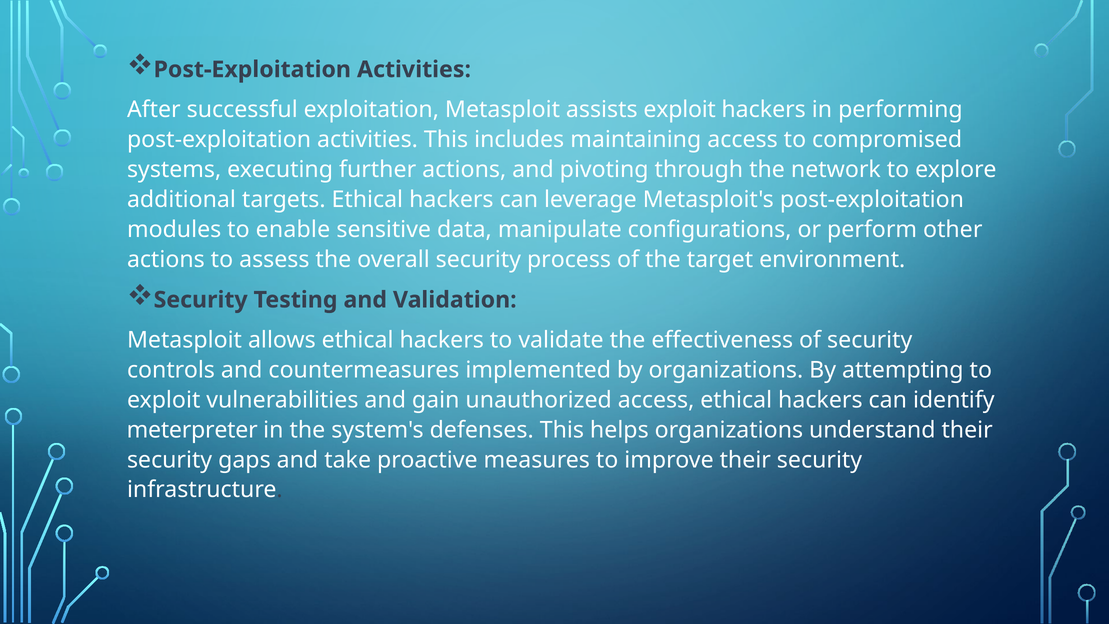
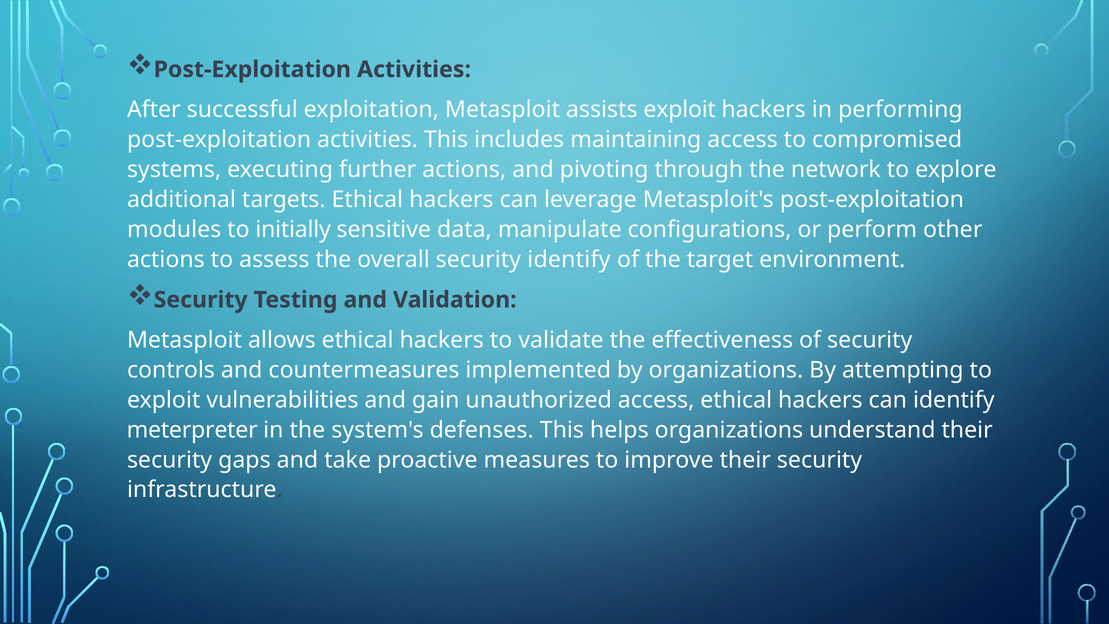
enable: enable -> initially (293, 230)
security process: process -> identify (569, 259)
